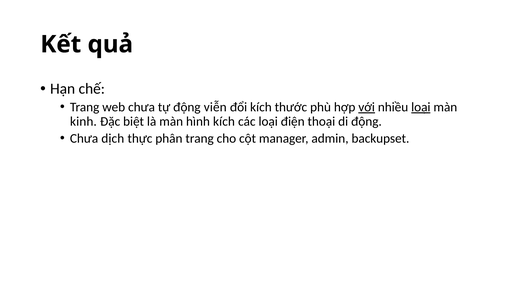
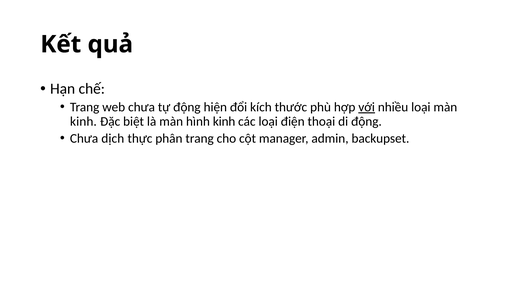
viễn: viễn -> hiện (215, 107)
loại underline: present -> none (421, 107)
hình kích: kích -> kinh (224, 121)
